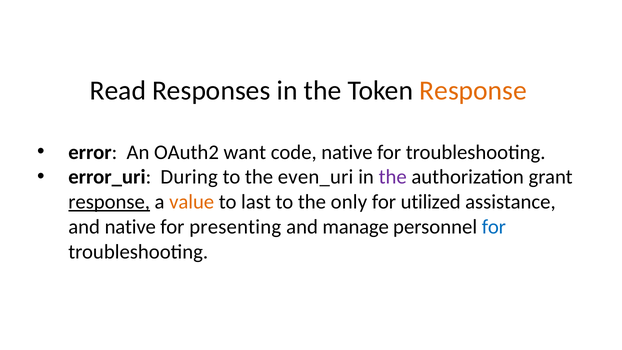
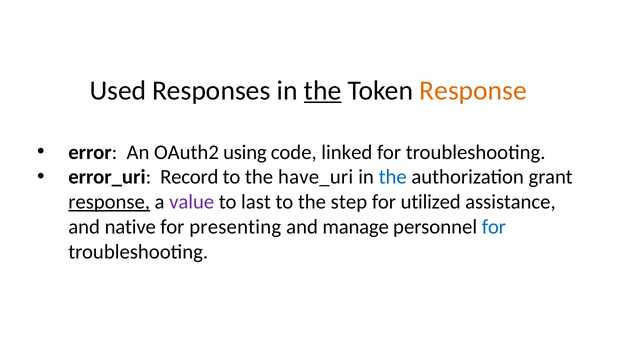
Read: Read -> Used (118, 90)
the underline: none -> present (323, 90)
want: want -> using (245, 152)
code native: native -> linked (347, 152)
During: During -> Record (189, 177)
even_uri: even_uri -> have_uri (316, 177)
the colour: purple -> blue (393, 177)
value colour: orange -> purple (192, 202)
only: only -> step (349, 202)
